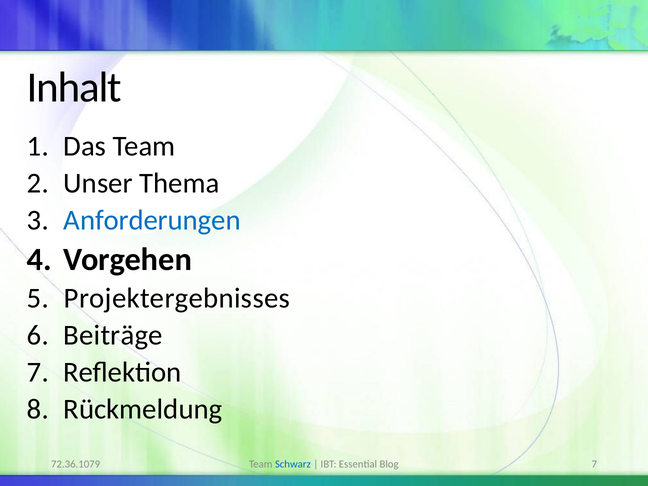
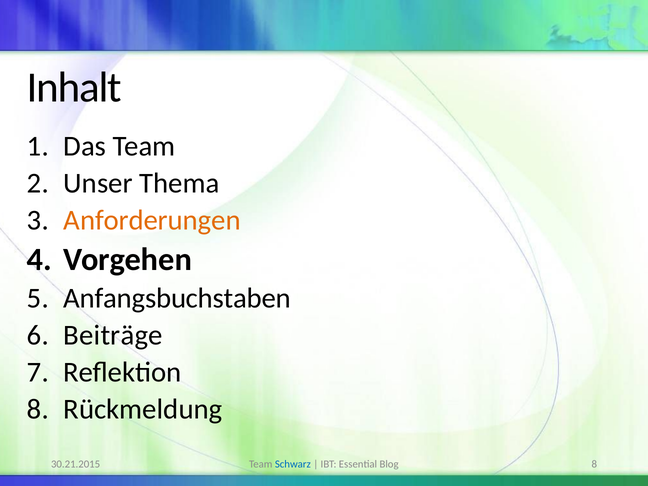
Anforderungen colour: blue -> orange (152, 220)
Projektergebnisses: Projektergebnisses -> Anfangsbuchstaben (177, 298)
Blog 7: 7 -> 8 (594, 464)
72.36.1079: 72.36.1079 -> 30.21.2015 (76, 464)
